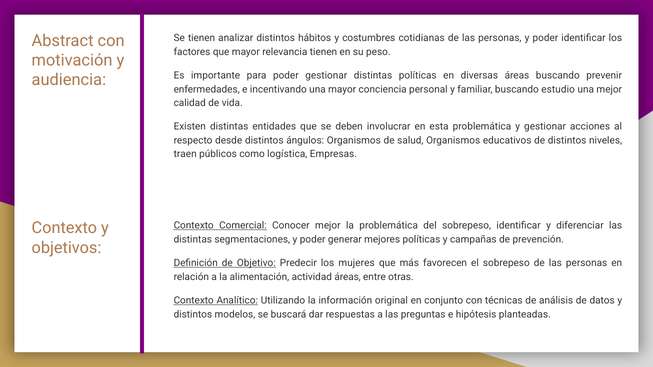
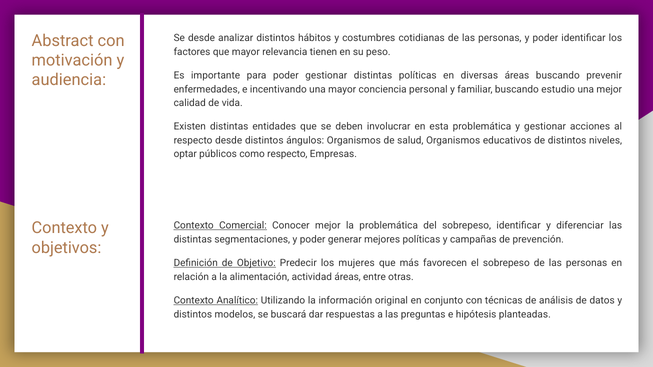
Se tienen: tienen -> desde (202, 38)
traen: traen -> optar (185, 154)
como logística: logística -> respecto (287, 154)
